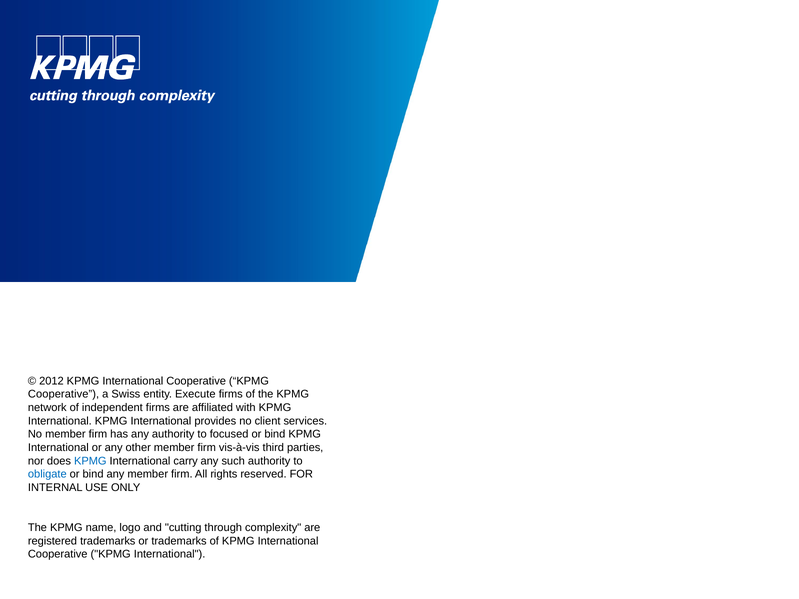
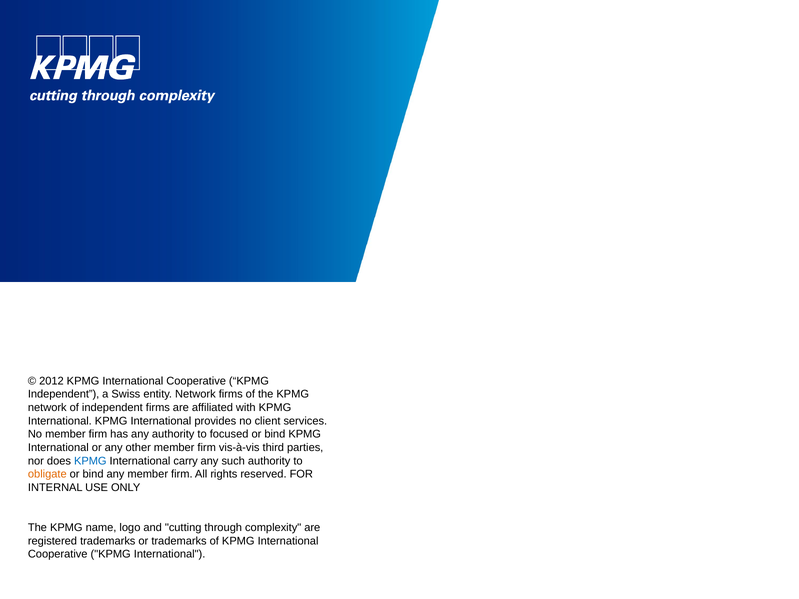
Cooperative: Cooperative -> Independent (64, 394)
entity Execute: Execute -> Network (195, 394)
obligate colour: blue -> orange (47, 474)
